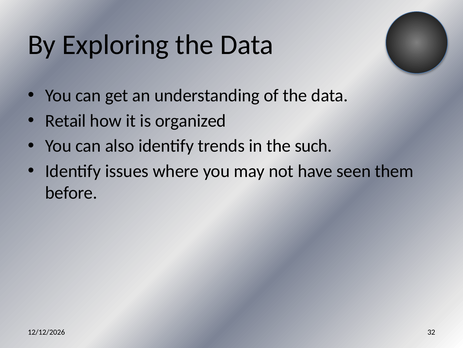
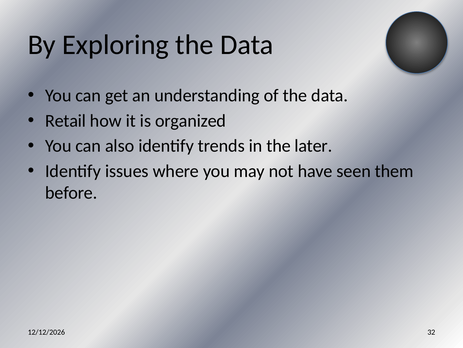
such: such -> later (313, 146)
